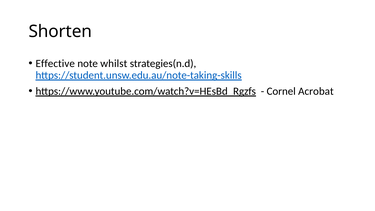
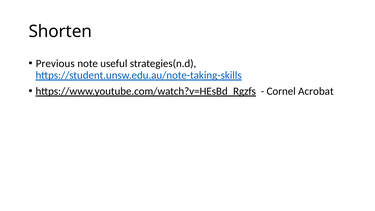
Effective: Effective -> Previous (55, 63)
whilst: whilst -> useful (114, 63)
